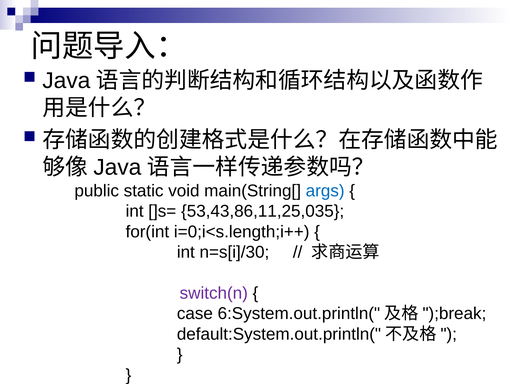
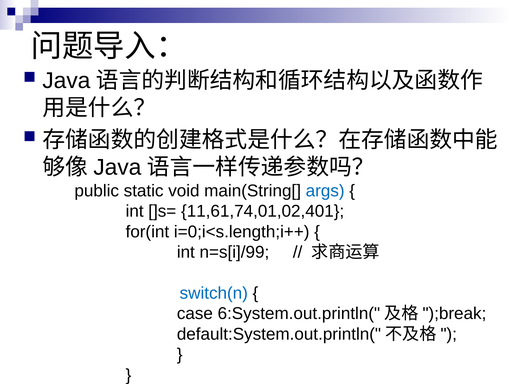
53,43,86,11,25,035: 53,43,86,11,25,035 -> 11,61,74,01,02,401 (263, 211)
n=s[i]/30: n=s[i]/30 -> n=s[i]/99 (234, 252)
switch(n colour: purple -> blue (214, 293)
